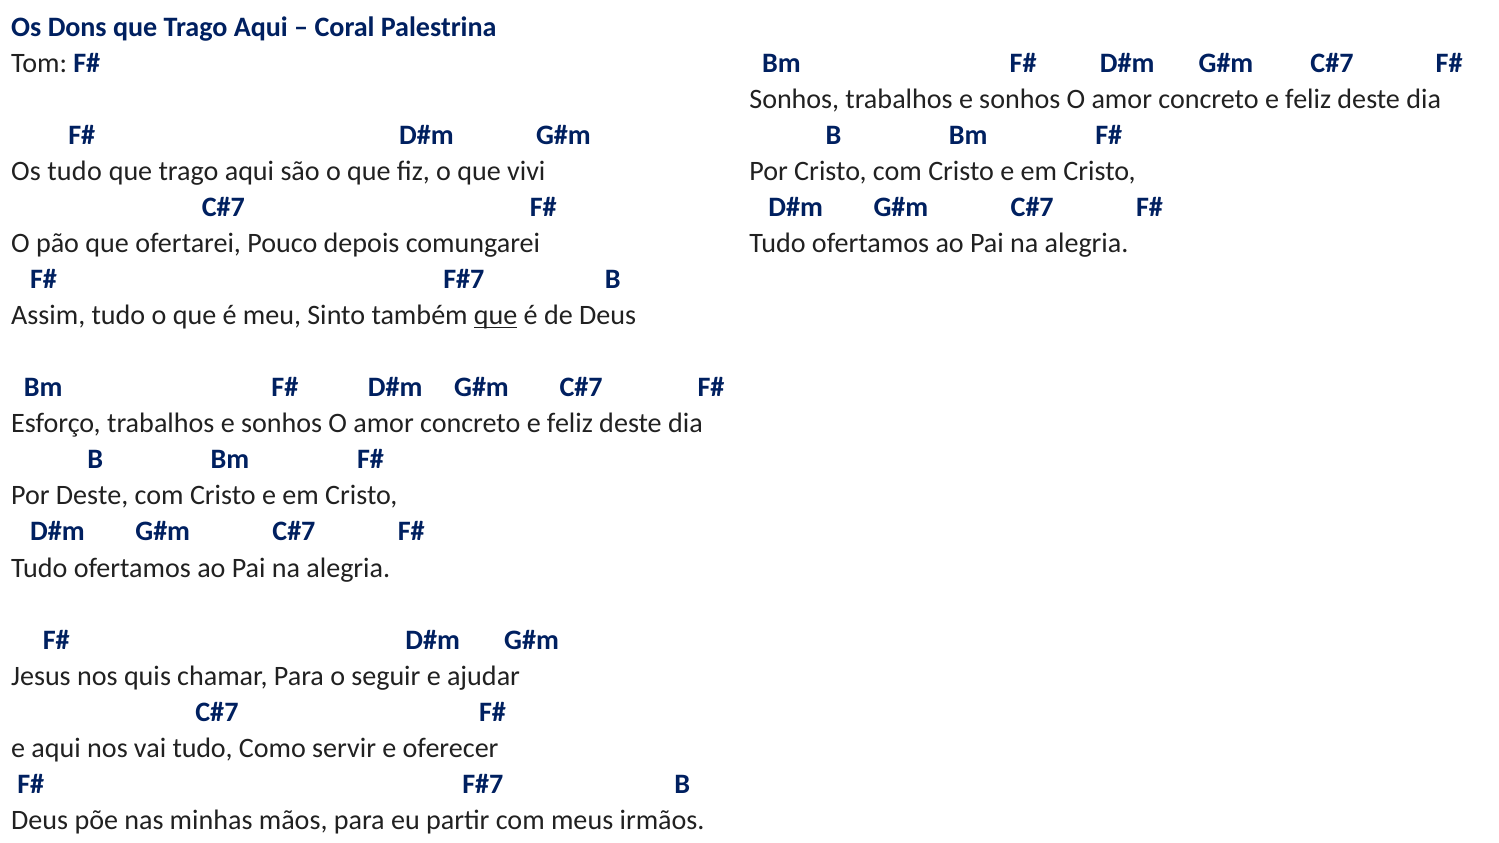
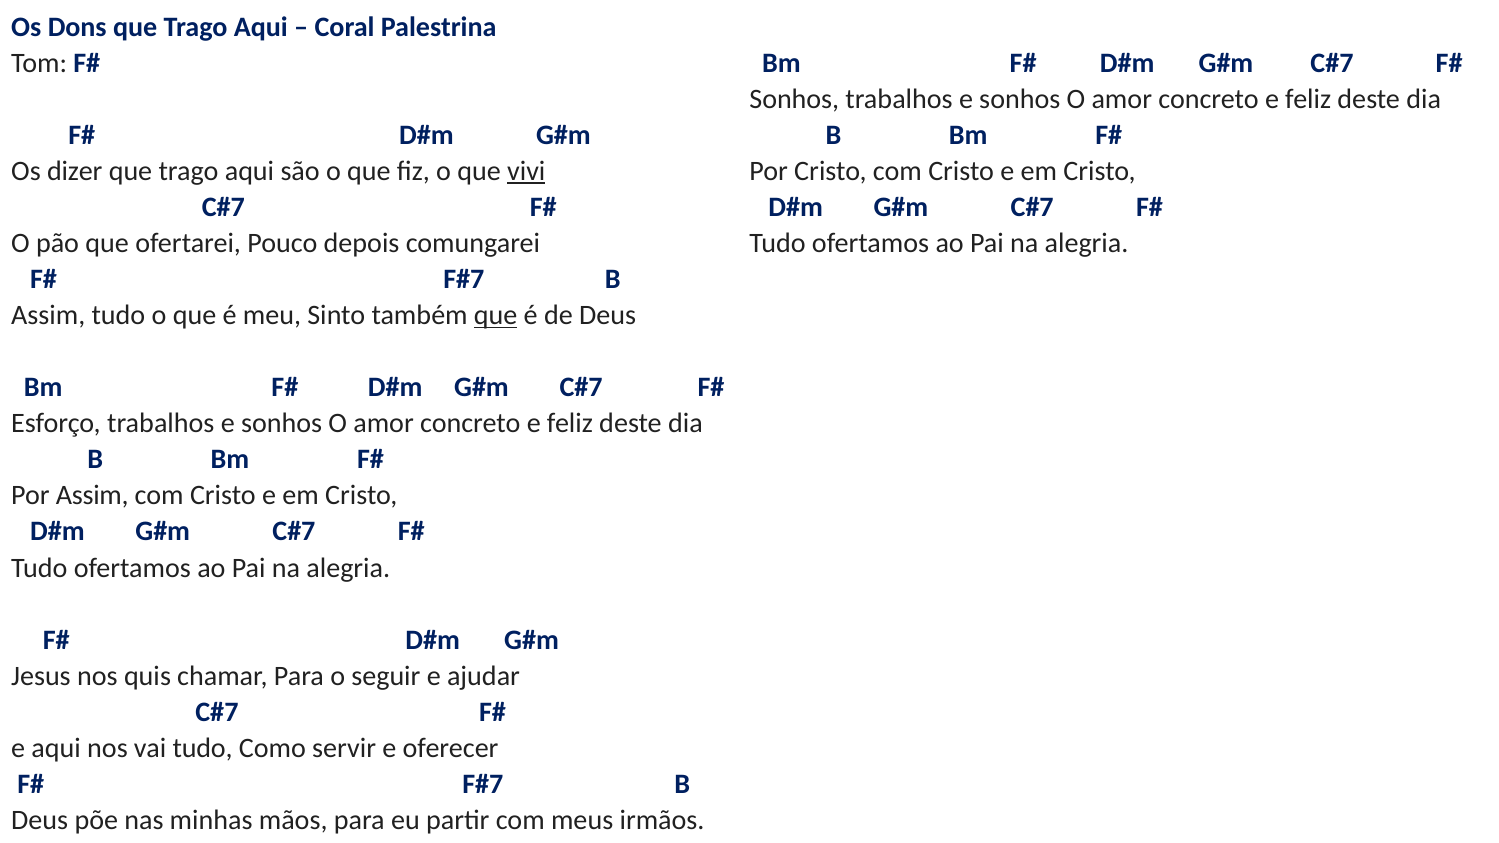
Os tudo: tudo -> dizer (75, 171)
vivi underline: none -> present (526, 171)
Por Deste: Deste -> Assim (92, 496)
